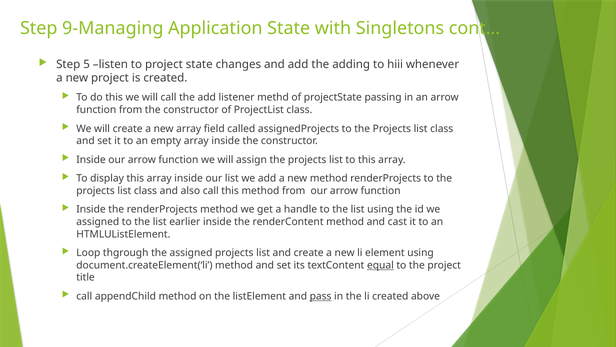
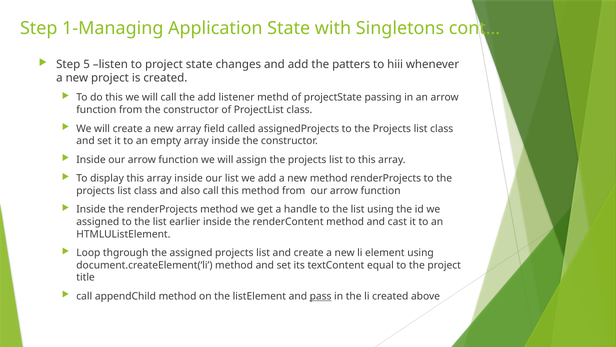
9-Managing: 9-Managing -> 1-Managing (113, 28)
adding: adding -> patters (351, 64)
equal underline: present -> none (380, 265)
